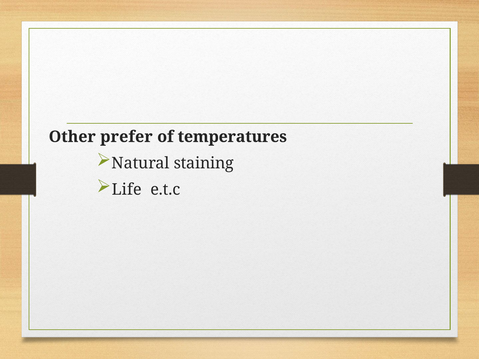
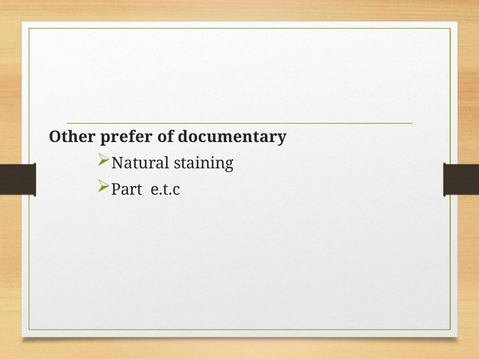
temperatures: temperatures -> documentary (232, 137)
Life: Life -> Part (127, 190)
